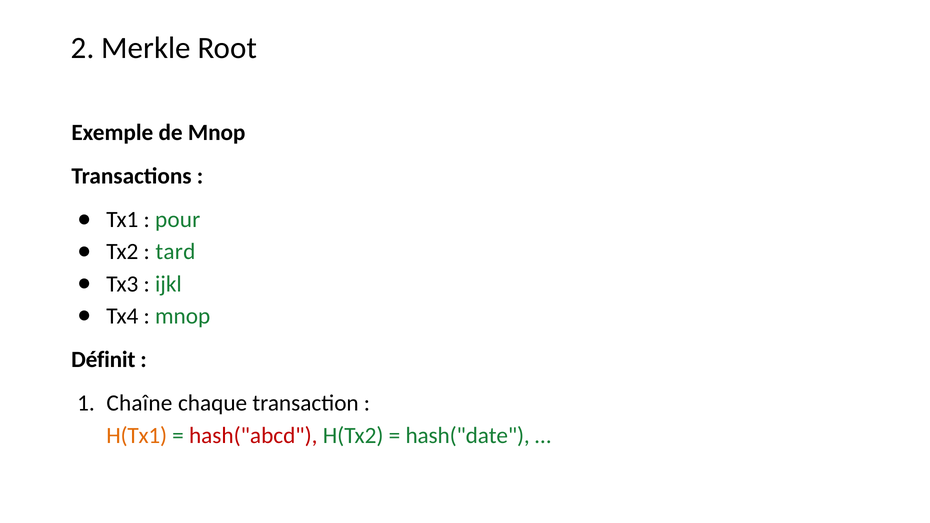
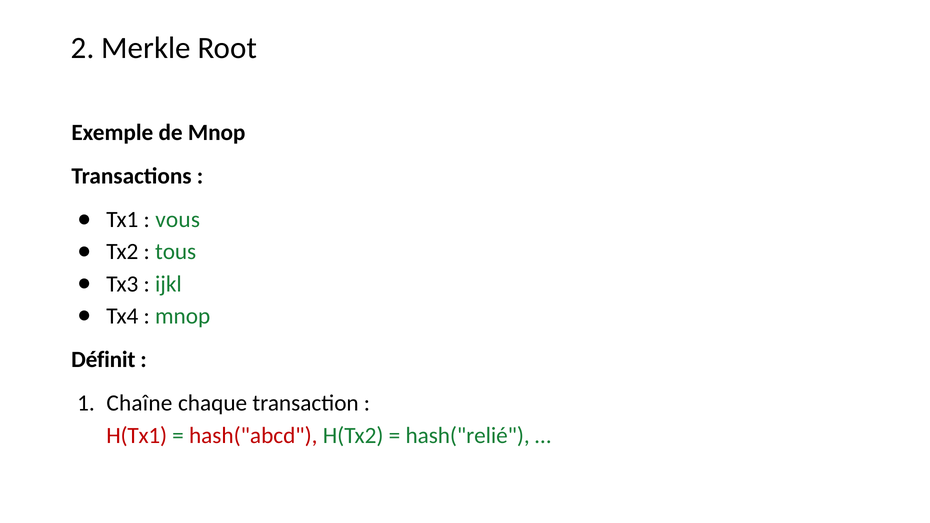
pour: pour -> vous (178, 220)
tard: tard -> tous (176, 252)
H(Tx1 colour: orange -> red (137, 435)
hash("date: hash("date -> hash("relié (468, 435)
